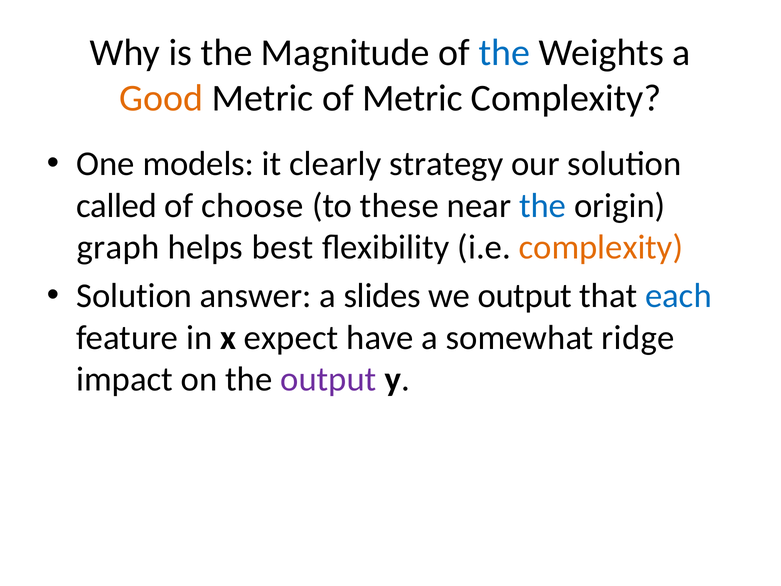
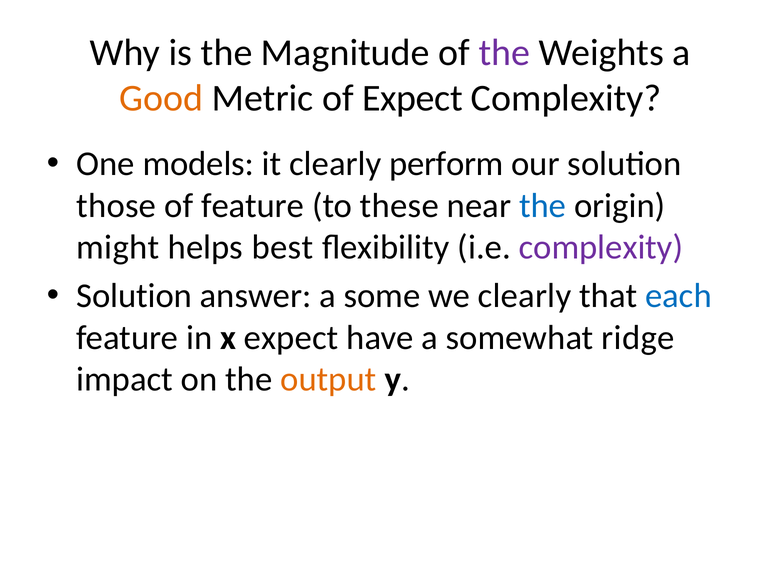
the colour: blue -> purple (504, 53)
of Metric: Metric -> Expect (413, 98)
strategy: strategy -> perform (446, 164)
called: called -> those (116, 206)
of choose: choose -> feature (253, 206)
graph: graph -> might (118, 247)
complexity colour: orange -> purple (601, 247)
slides: slides -> some (382, 296)
we output: output -> clearly (525, 296)
output colour: purple -> orange (328, 379)
